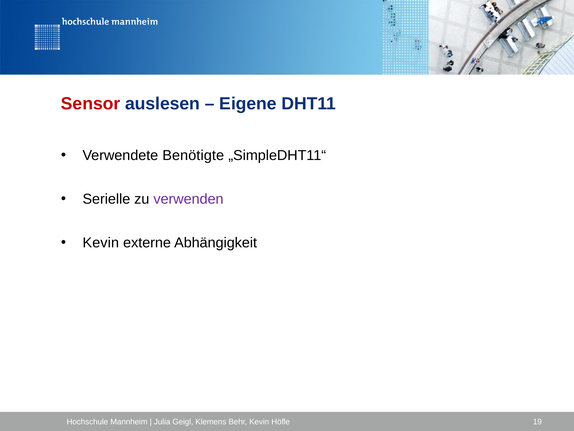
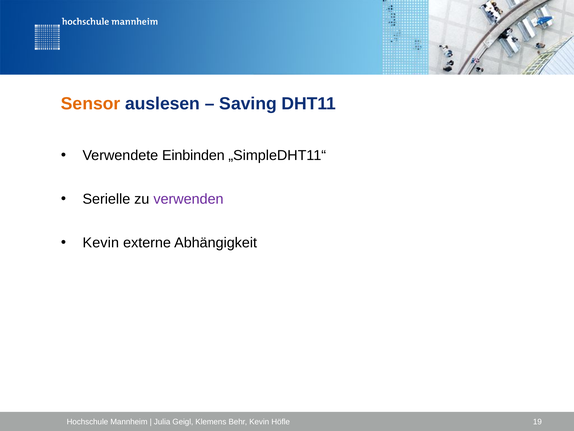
Sensor colour: red -> orange (91, 103)
Eigene: Eigene -> Saving (248, 103)
Benötigte: Benötigte -> Einbinden (193, 155)
